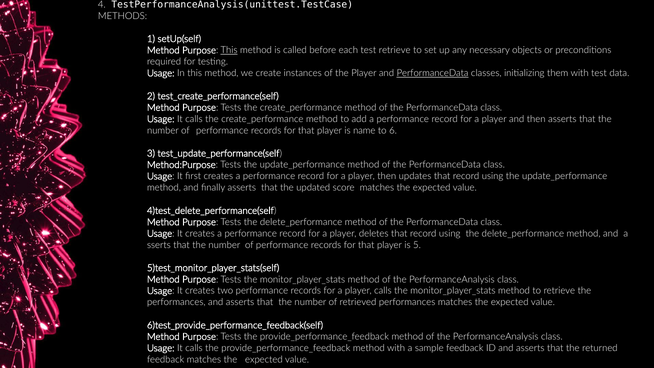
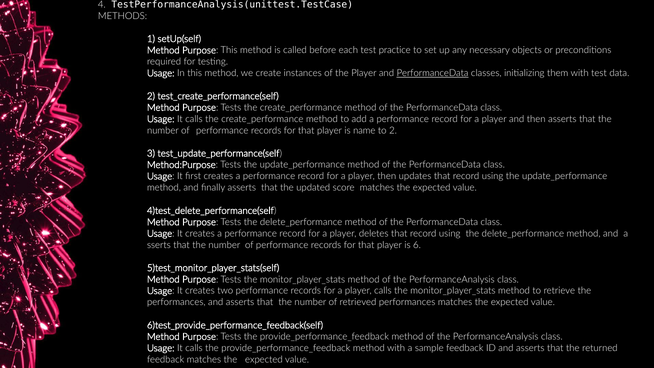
This underline: present -> none (229, 50)
test retrieve: retrieve -> practice (395, 50)
to 6: 6 -> 2 (393, 130)
5: 5 -> 6 (417, 245)
